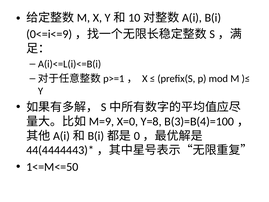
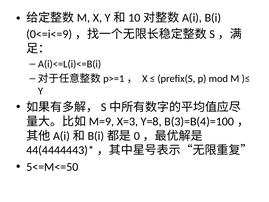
X=0: X=0 -> X=3 (127, 121)
1<=M<=50: 1<=M<=50 -> 5<=M<=50 (52, 167)
